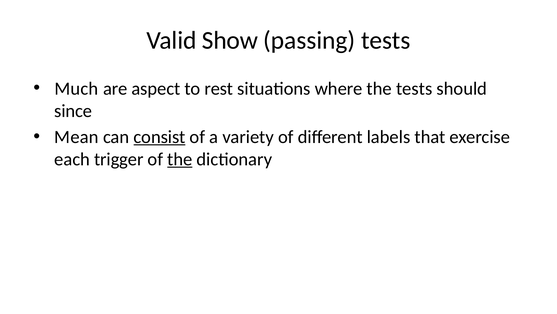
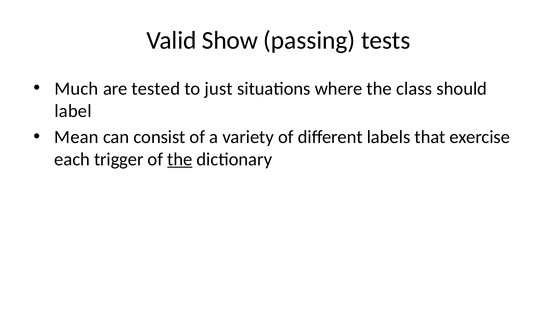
aspect: aspect -> tested (156, 88)
rest: rest -> just (219, 88)
the tests: tests -> class (414, 88)
since: since -> label (73, 111)
consist underline: present -> none (160, 137)
